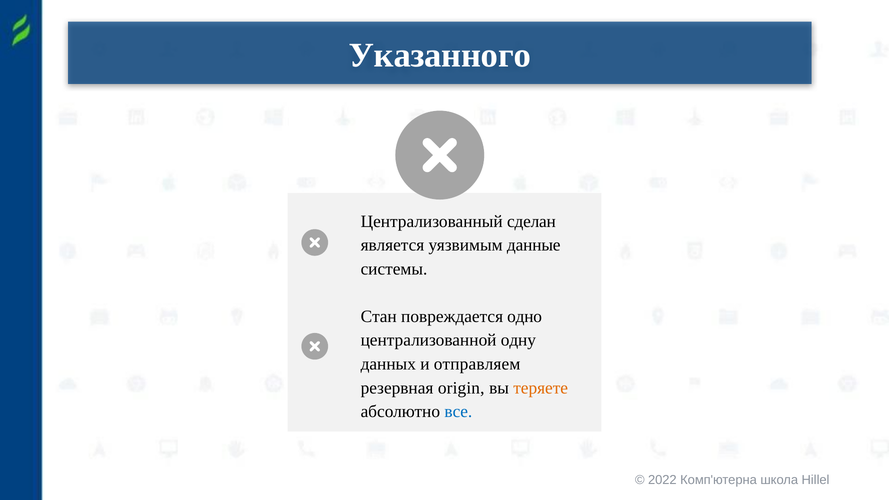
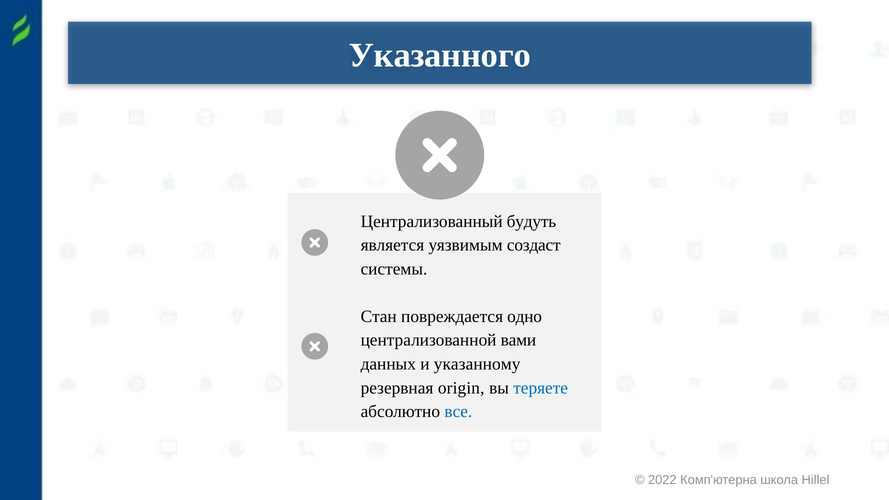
сделан: сделан -> будуть (531, 221)
данные: данные -> создаст (534, 245)
одну: одну -> вами (518, 340)
отправляем: отправляем -> указанному (477, 364)
теряете colour: orange -> blue (541, 388)
